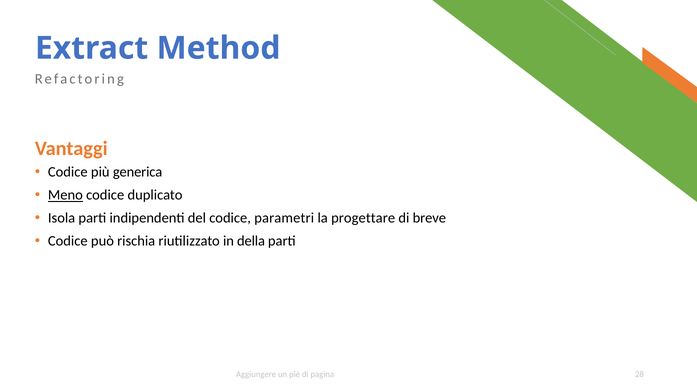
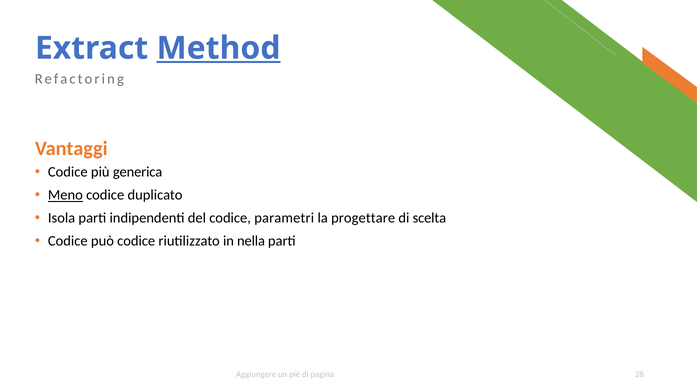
Method underline: none -> present (218, 48)
breve: breve -> scelta (429, 218)
può rischia: rischia -> codice (136, 241)
della: della -> nella (251, 241)
